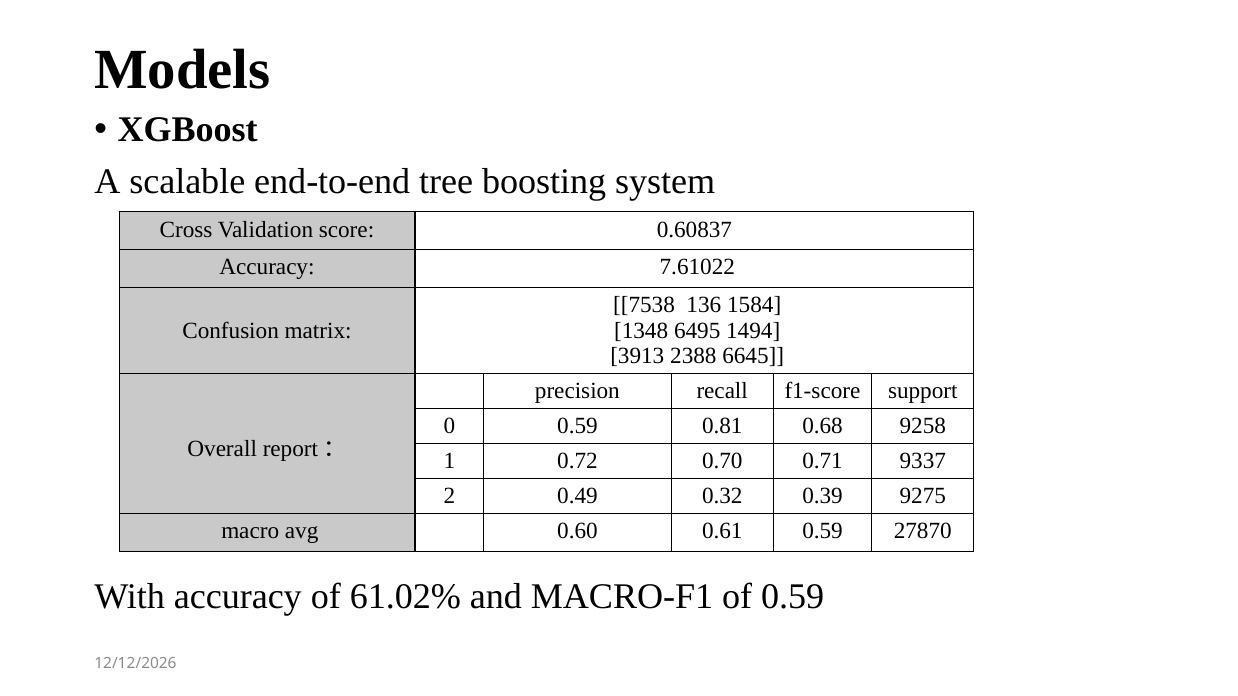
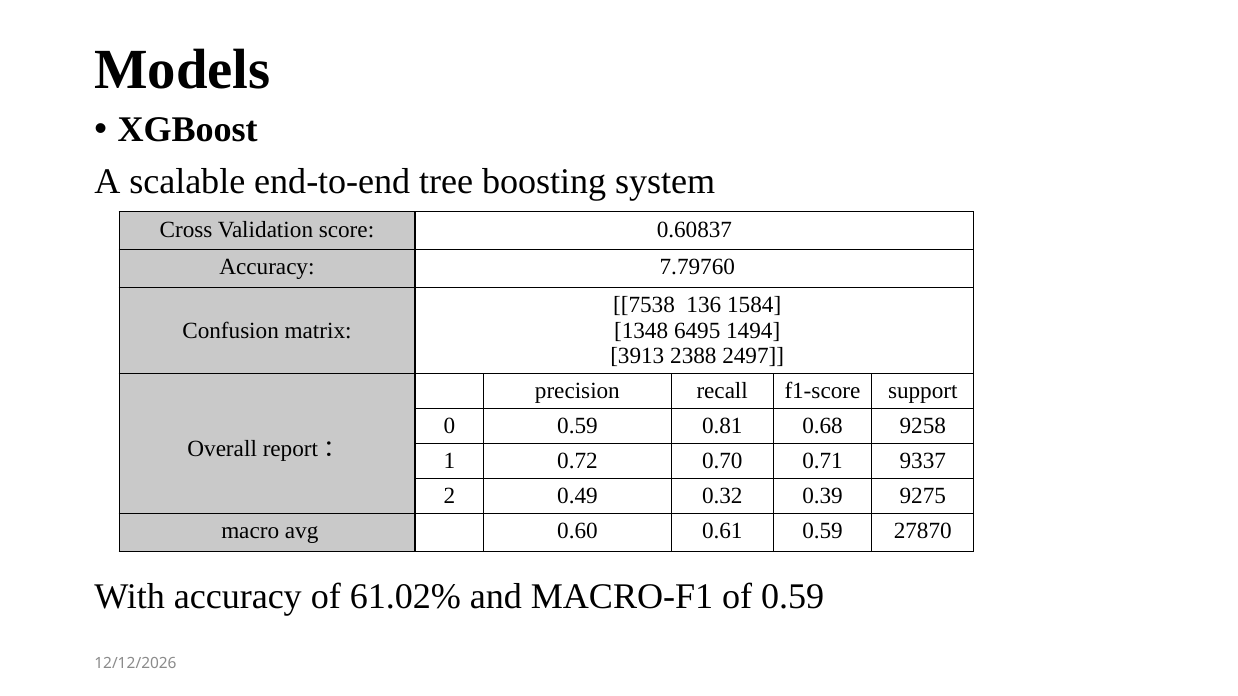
7.61022: 7.61022 -> 7.79760 (697, 267)
6645: 6645 -> 2497 (753, 356)
